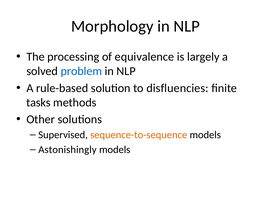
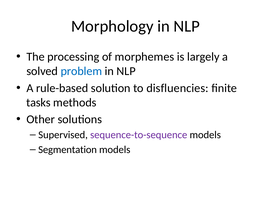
equivalence: equivalence -> morphemes (144, 57)
sequence-to-sequence colour: orange -> purple (139, 135)
Astonishingly: Astonishingly -> Segmentation (68, 150)
